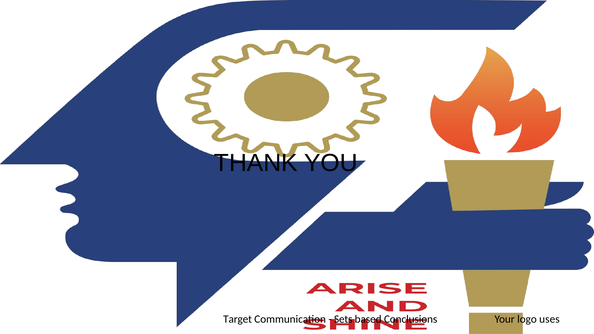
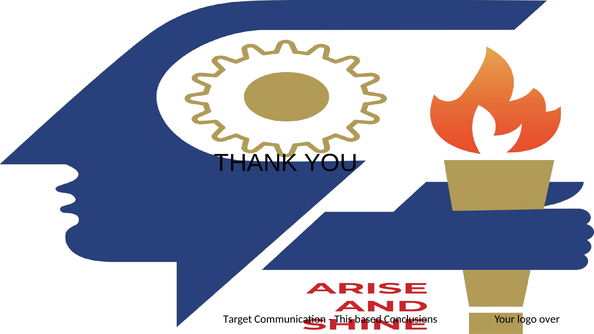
Sets: Sets -> This (343, 319)
uses: uses -> over (549, 319)
